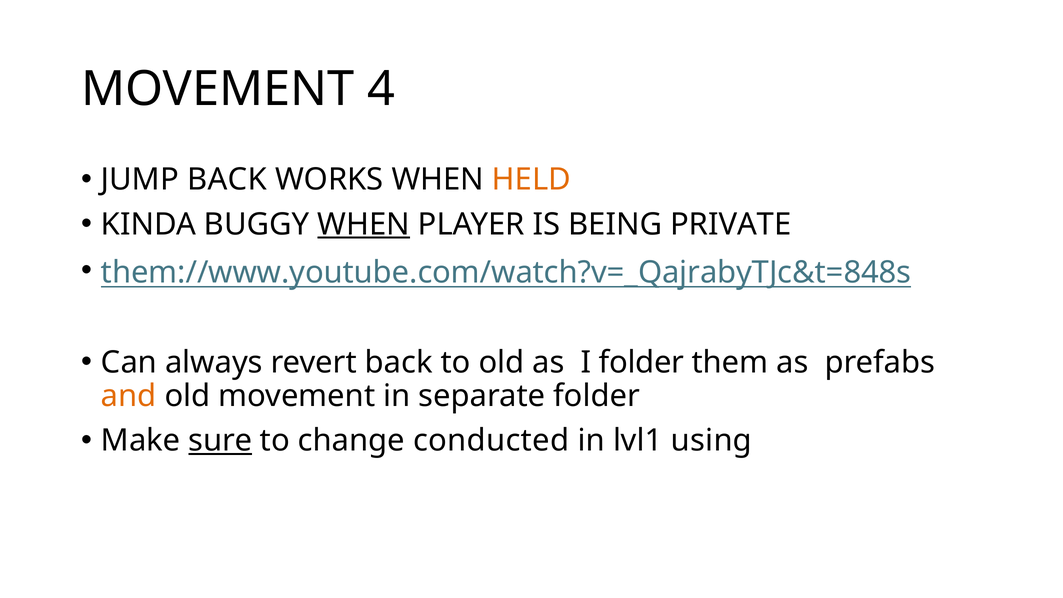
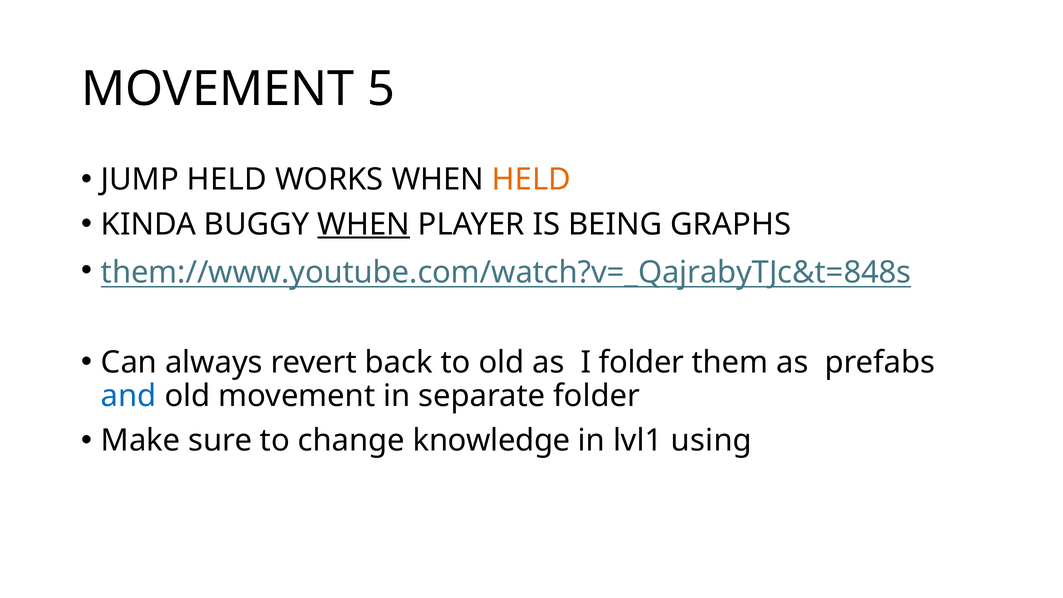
4: 4 -> 5 (381, 89)
JUMP BACK: BACK -> HELD (227, 180)
PRIVATE: PRIVATE -> GRAPHS (731, 224)
and colour: orange -> blue (129, 396)
sure underline: present -> none (220, 440)
conducted: conducted -> knowledge (492, 440)
